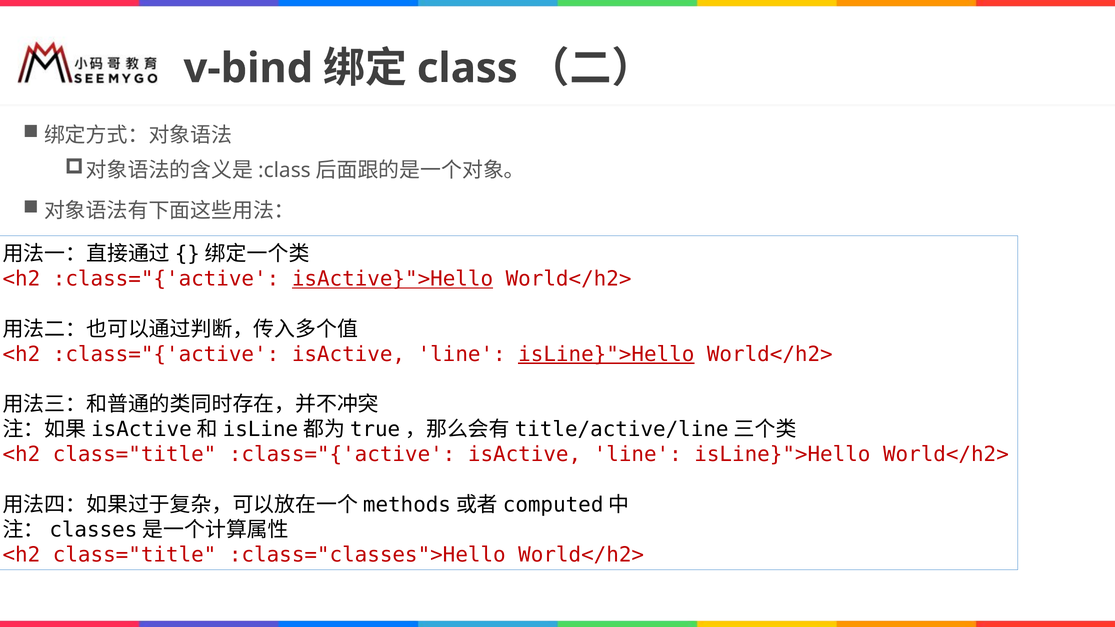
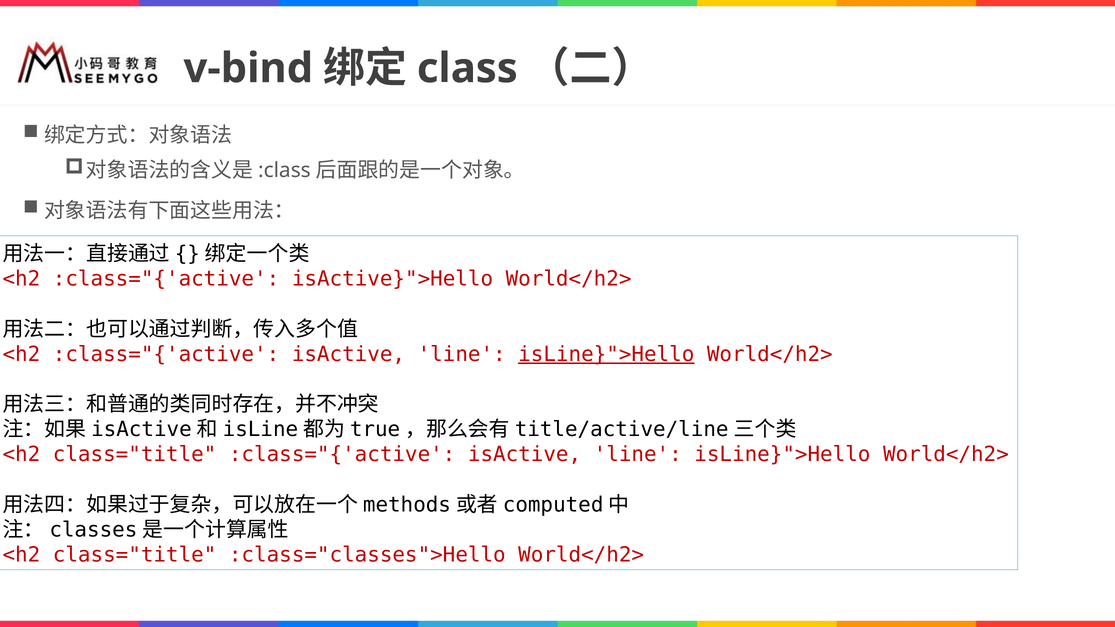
isActive}">Hello underline: present -> none (392, 279)
